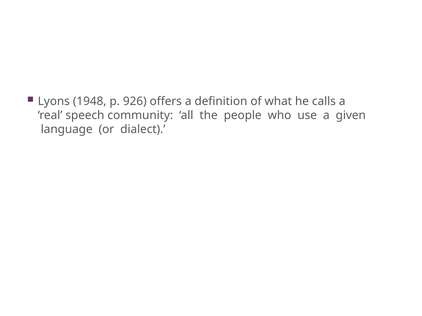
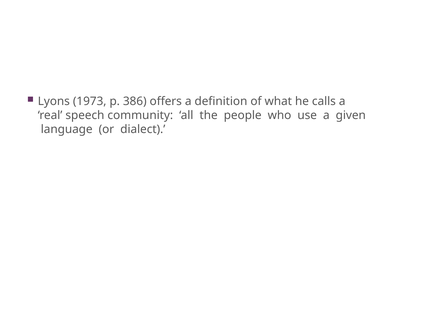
1948: 1948 -> 1973 (90, 101)
926: 926 -> 386 (135, 101)
